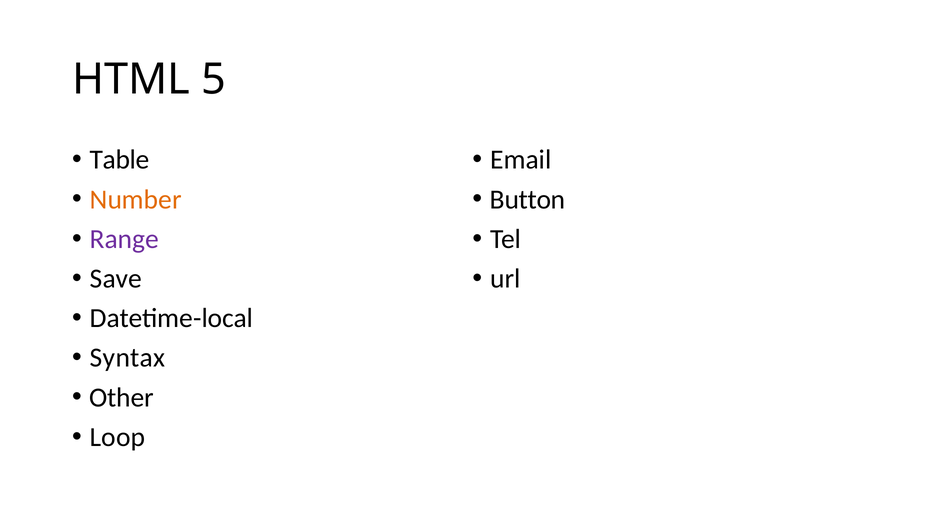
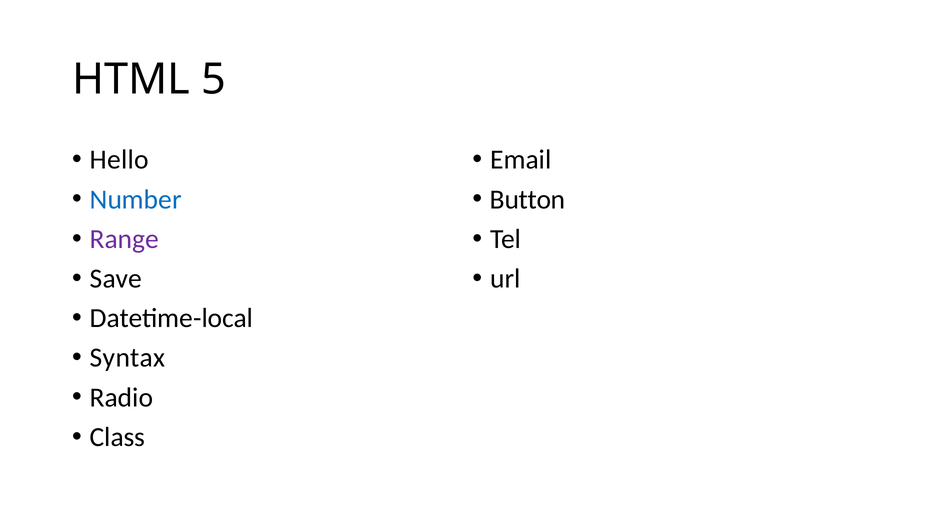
Table: Table -> Hello (119, 160)
Number colour: orange -> blue (136, 199)
Other: Other -> Radio (121, 397)
Loop: Loop -> Class (117, 437)
